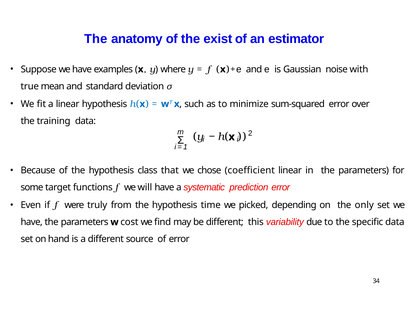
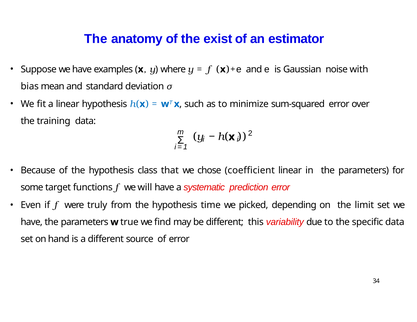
true: true -> bias (30, 86)
only: only -> limit (364, 205)
cost: cost -> true (129, 222)
